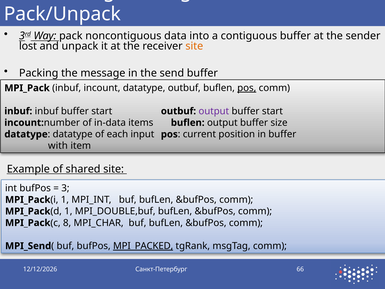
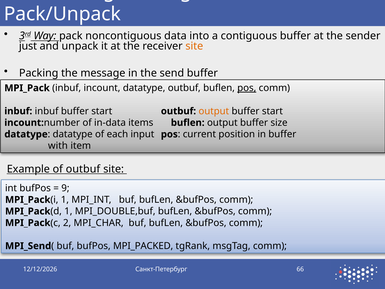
lost: lost -> just (28, 46)
output colour: purple -> orange (214, 111)
of shared: shared -> outbuf (83, 169)
3: 3 -> 9 (65, 188)
8: 8 -> 2 (67, 223)
MPI_PACKED underline: present -> none (143, 246)
